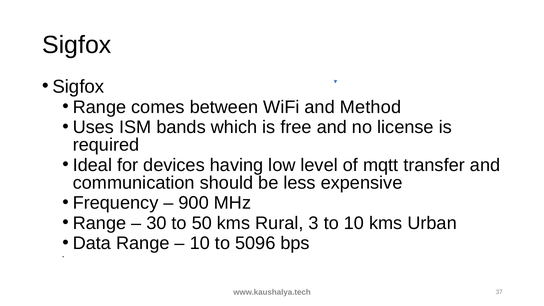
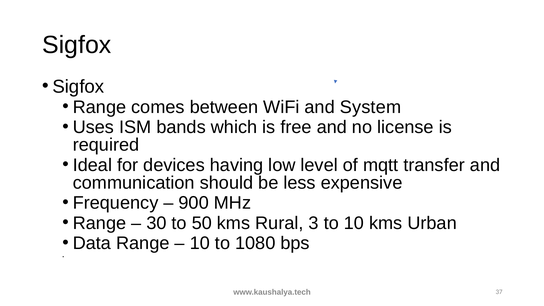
Method: Method -> System (371, 107)
5096: 5096 -> 1080 (255, 243)
